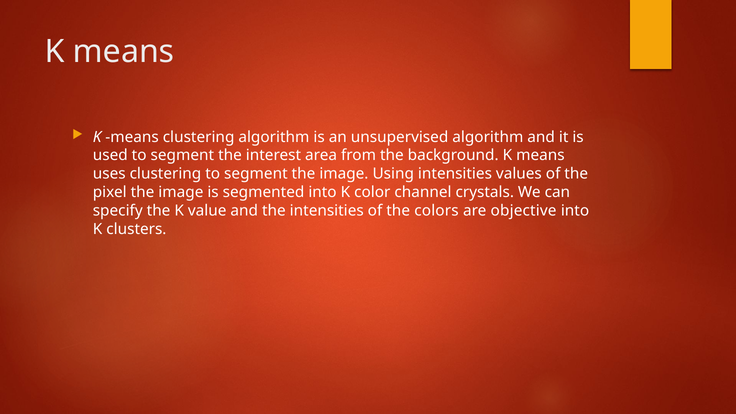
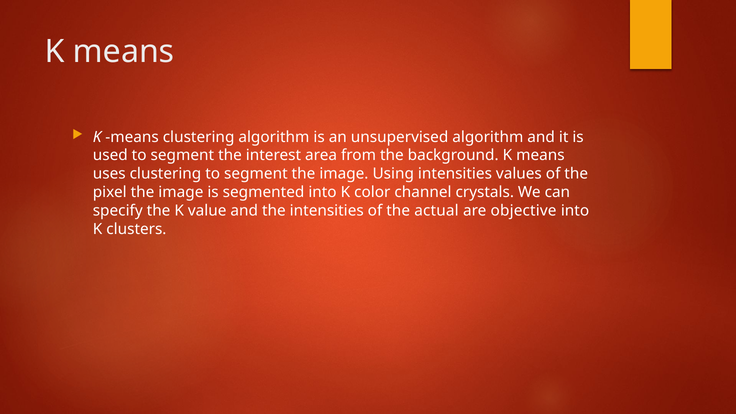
colors: colors -> actual (436, 211)
